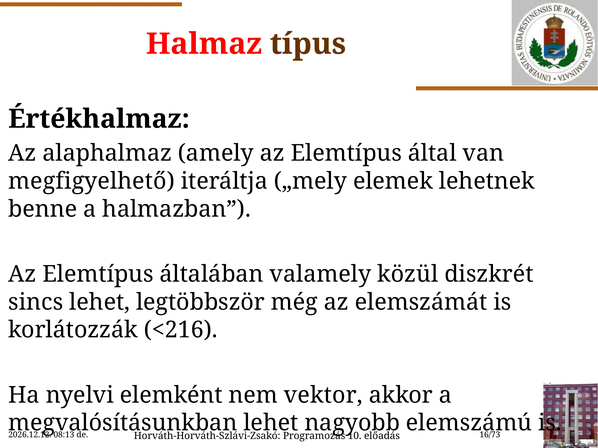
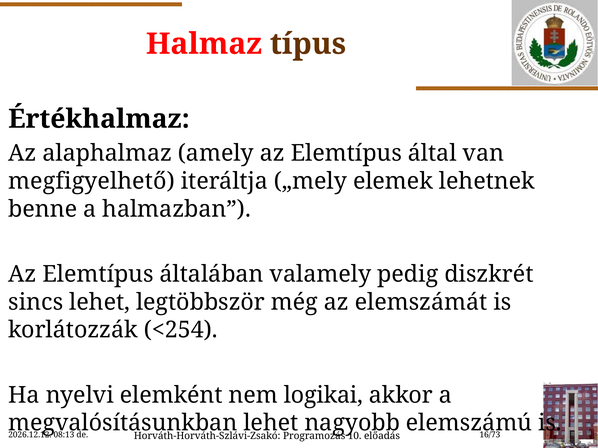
közül: közül -> pedig (408, 274)
<216: <216 -> <254 (181, 330)
vektor: vektor -> logikai (323, 395)
